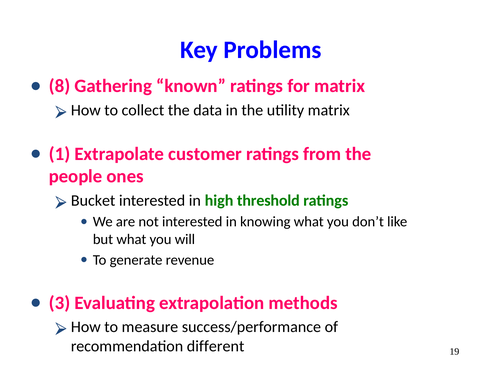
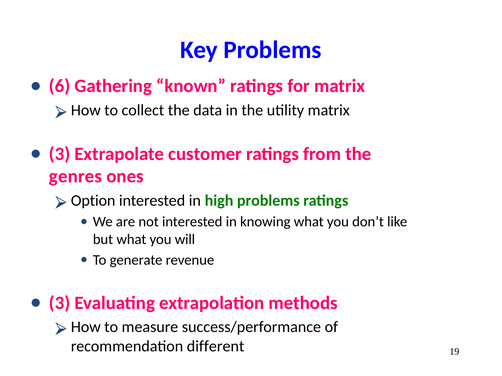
8: 8 -> 6 (60, 86)
1: 1 -> 3 (60, 154)
people: people -> genres (75, 177)
Bucket: Bucket -> Option (93, 201)
high threshold: threshold -> problems (268, 201)
